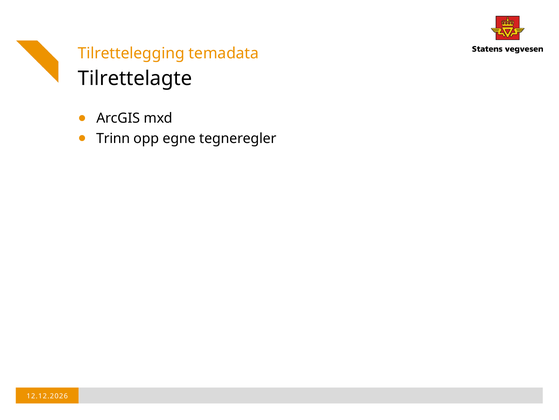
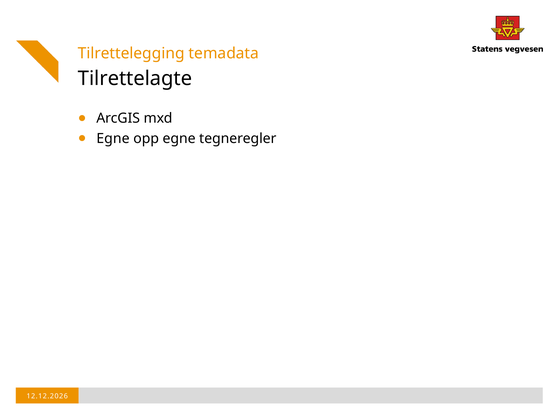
Trinn: Trinn -> Egne (113, 138)
